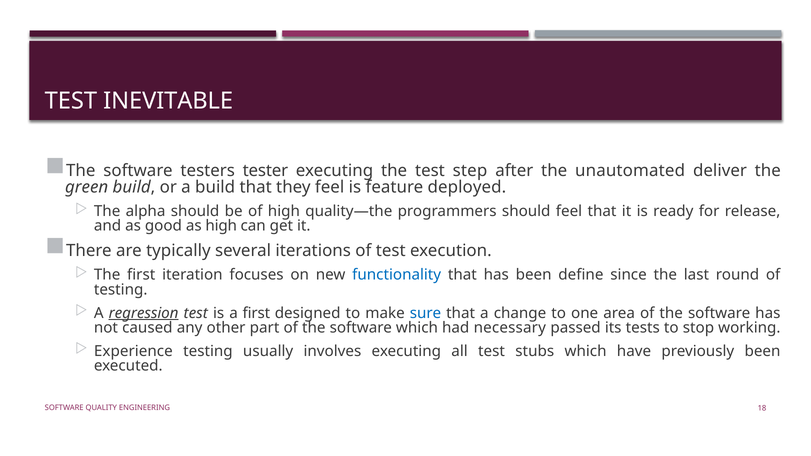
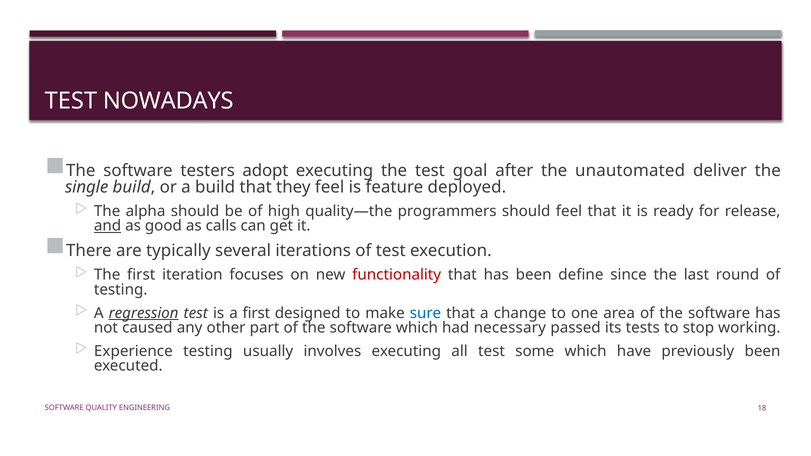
INEVITABLE: INEVITABLE -> NOWADAYS (168, 101)
tester: tester -> adopt (265, 171)
step: step -> goal (470, 171)
green: green -> single (87, 187)
and underline: none -> present (108, 226)
as high: high -> calls (221, 226)
functionality colour: blue -> red (397, 275)
stubs: stubs -> some (535, 351)
